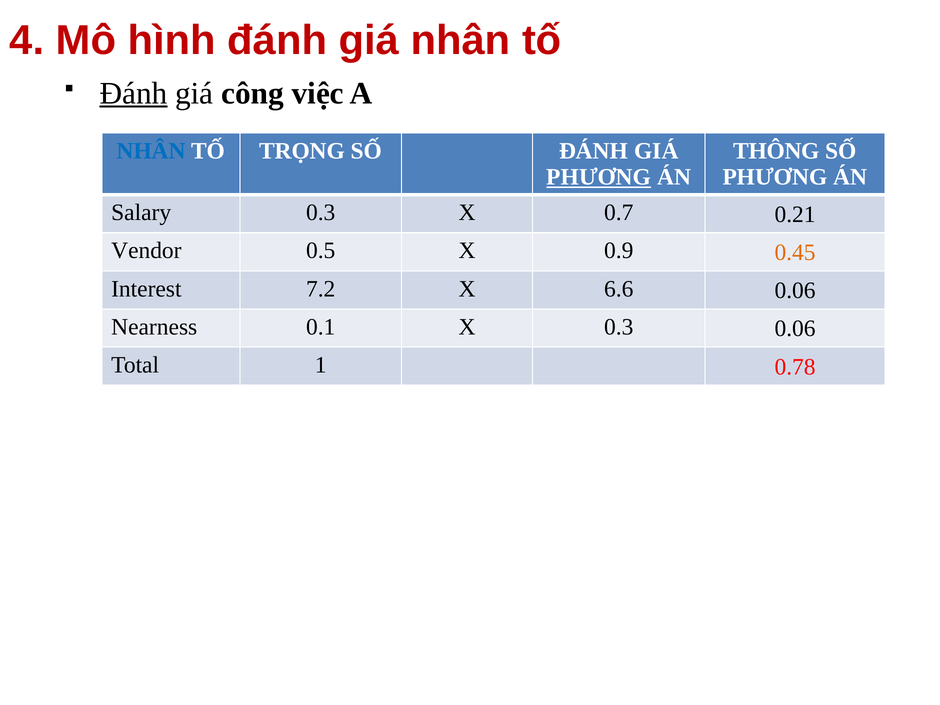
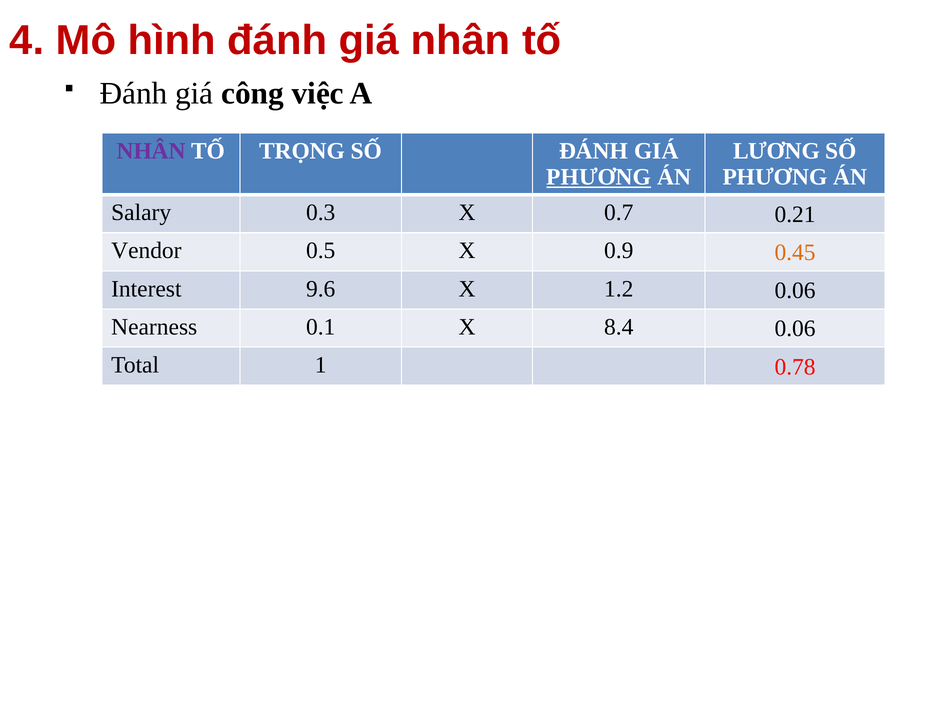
Đánh underline: present -> none (133, 93)
NHÂN colour: blue -> purple (151, 151)
THÔNG: THÔNG -> LƯƠNG (777, 151)
7.2: 7.2 -> 9.6 (321, 289)
6.6: 6.6 -> 1.2 (619, 289)
X 0.3: 0.3 -> 8.4 (619, 327)
